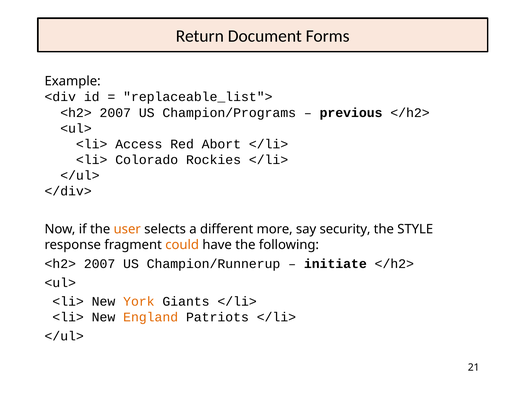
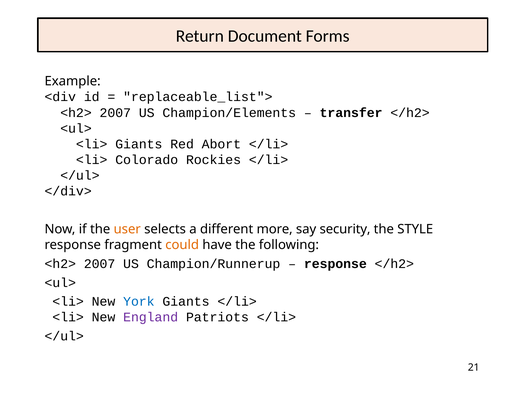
Champion/Programs: Champion/Programs -> Champion/Elements (229, 113)
previous: previous -> transfer (351, 113)
<li> Access: Access -> Giants (139, 144)
initiate: initiate -> response (335, 264)
York colour: orange -> blue (139, 302)
England colour: orange -> purple (151, 317)
